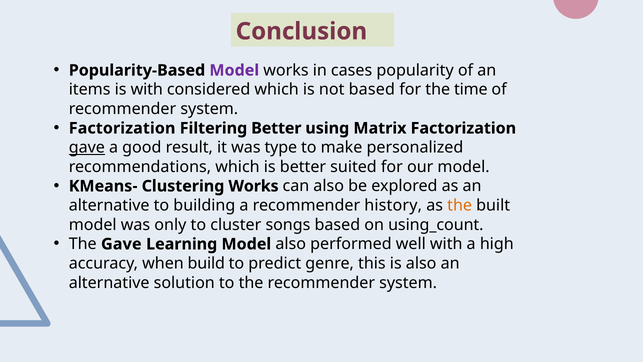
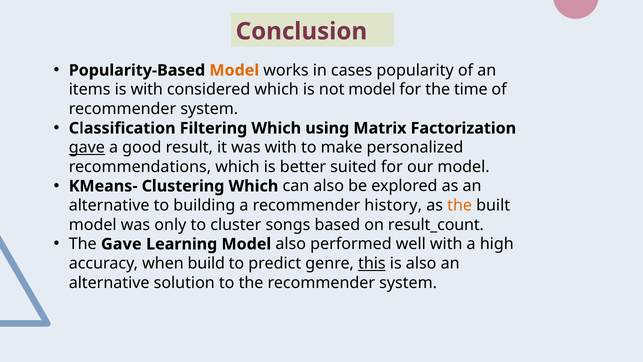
Model colour: purple -> orange (234, 70)
not based: based -> model (372, 90)
Factorization: Factorization -> Classification (122, 128)
Filtering Better: Better -> Which (276, 128)
was type: type -> with (281, 147)
Clustering Works: Works -> Which (253, 186)
using_count: using_count -> result_count (436, 225)
this underline: none -> present (372, 263)
